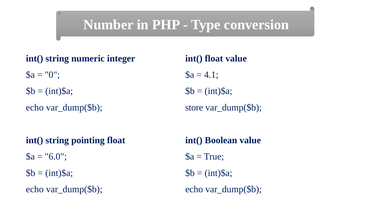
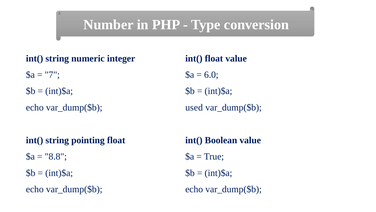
0: 0 -> 7 (52, 75)
4.1: 4.1 -> 6.0 (211, 75)
store: store -> used (194, 107)
6.0: 6.0 -> 8.8 (56, 156)
